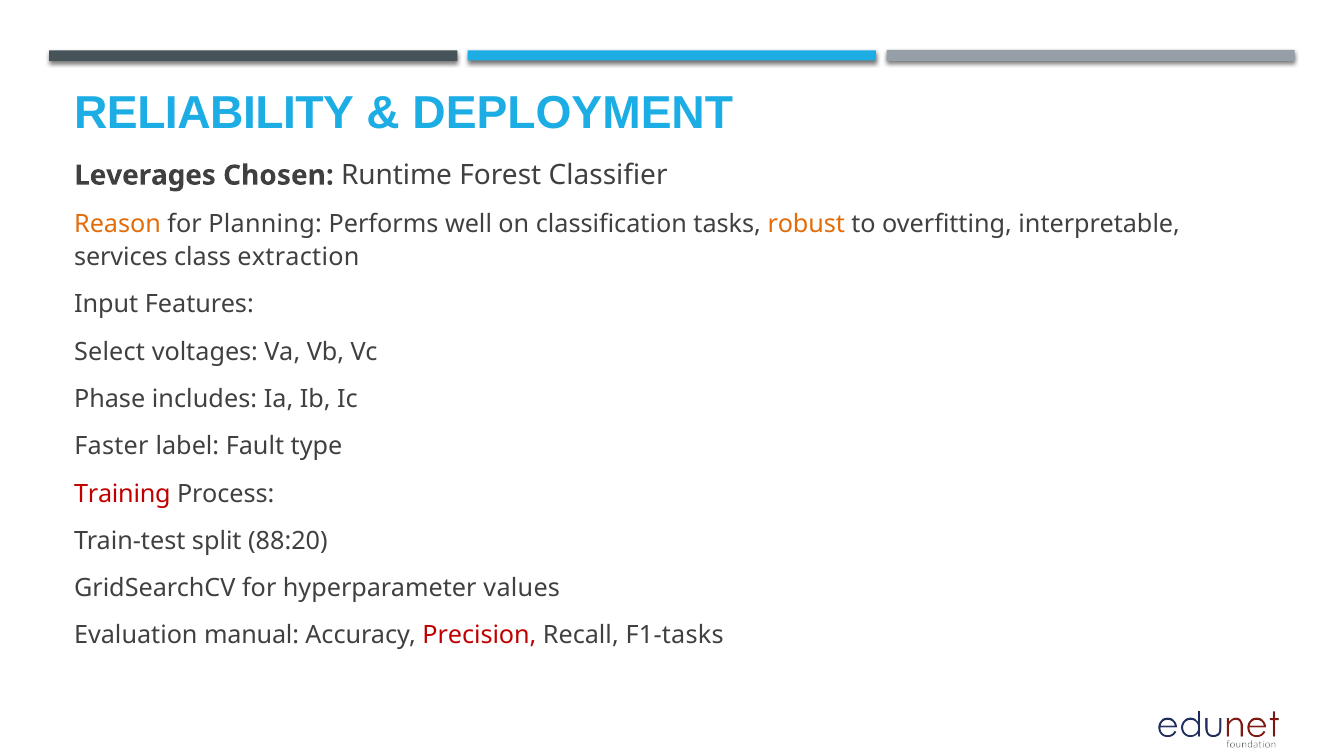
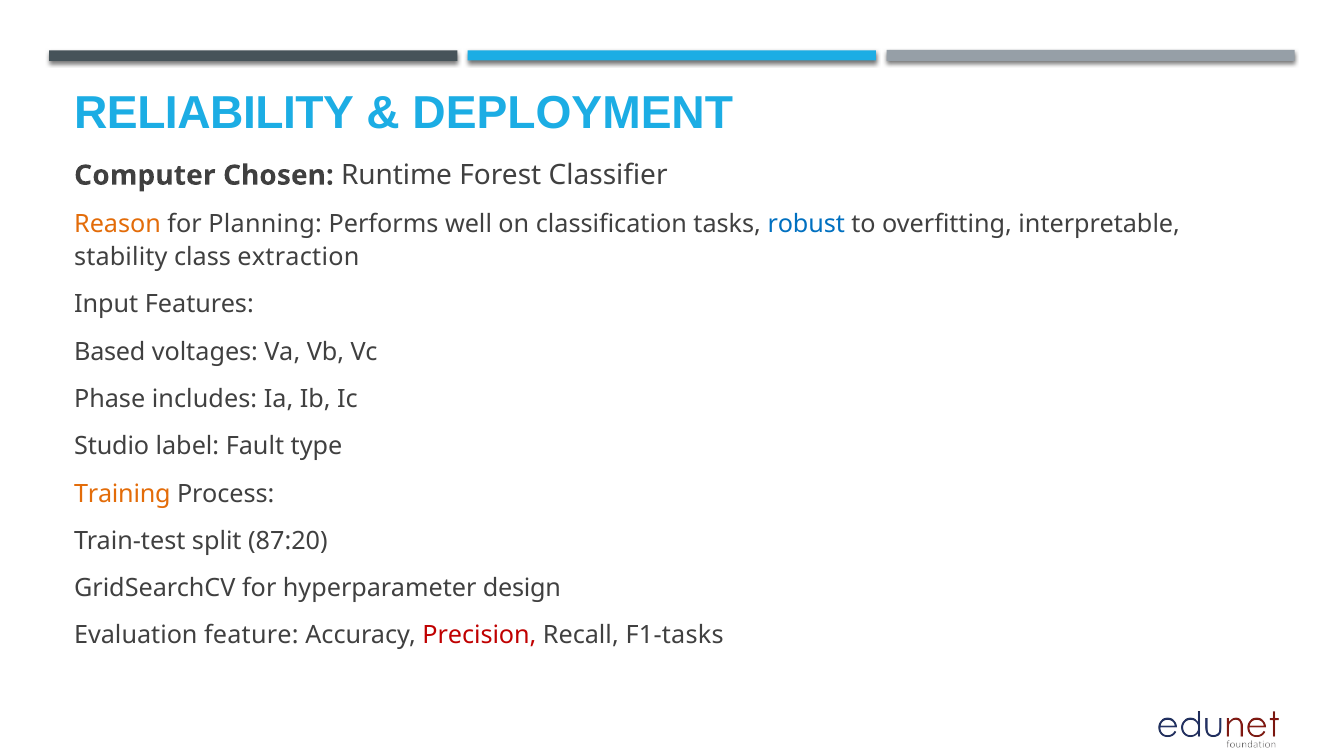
Leverages: Leverages -> Computer (145, 175)
robust colour: orange -> blue (806, 224)
services: services -> stability (121, 257)
Select: Select -> Based (110, 352)
Faster: Faster -> Studio (112, 446)
Training colour: red -> orange (122, 494)
88:20: 88:20 -> 87:20 (288, 541)
values: values -> design (522, 588)
manual: manual -> feature (251, 636)
